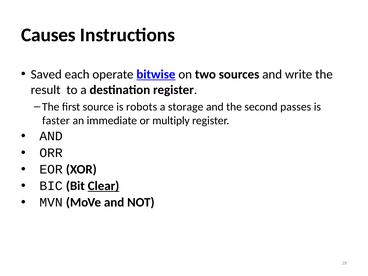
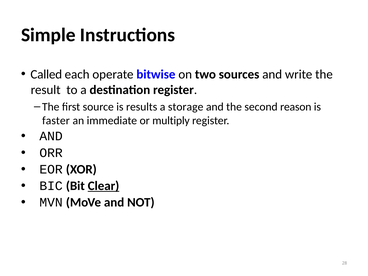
Causes: Causes -> Simple (48, 35)
Saved: Saved -> Called (46, 74)
bitwise underline: present -> none (156, 74)
robots: robots -> results (142, 107)
passes: passes -> reason (296, 107)
